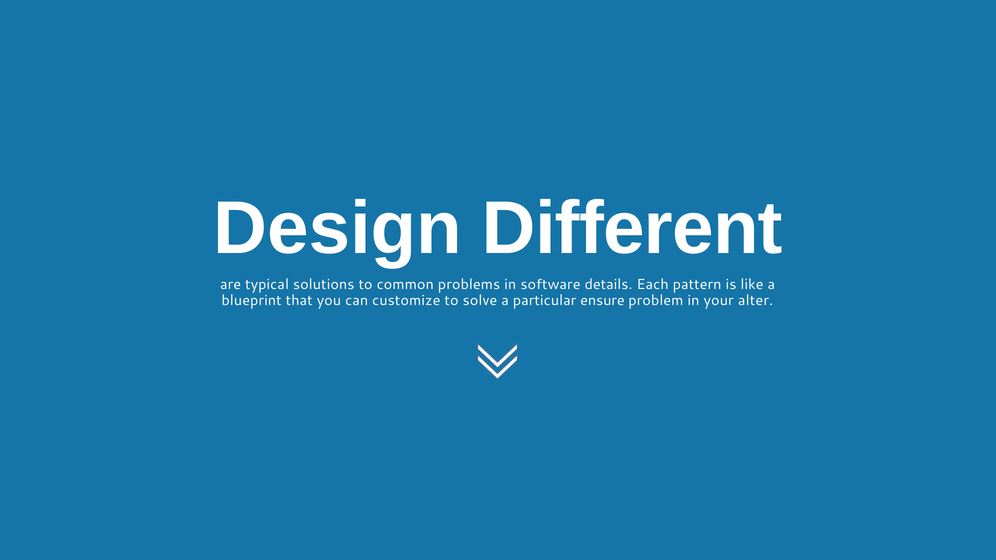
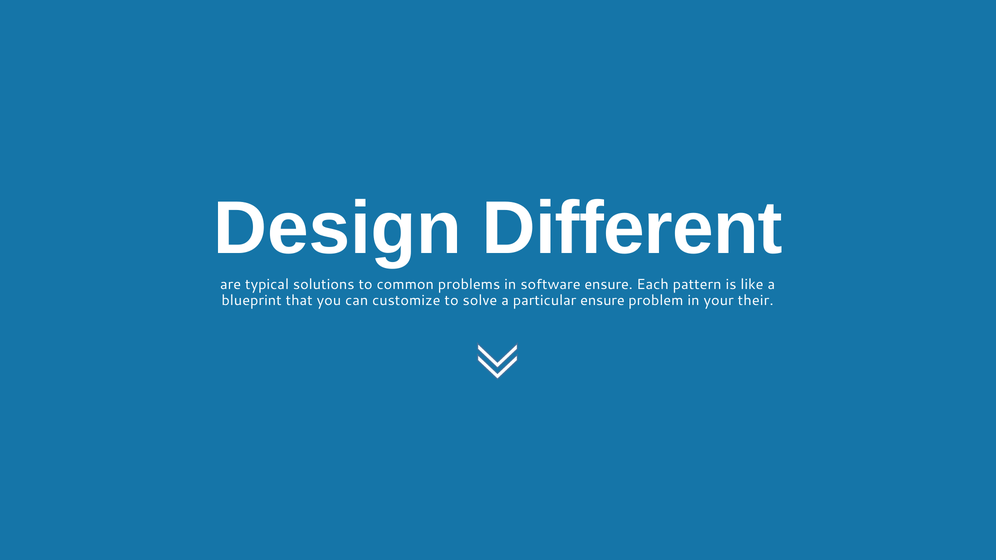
software details: details -> ensure (609, 285)
alter: alter -> their (756, 300)
